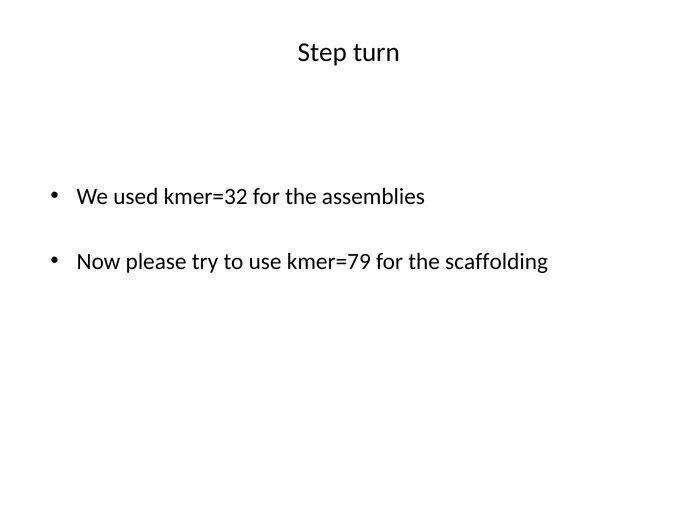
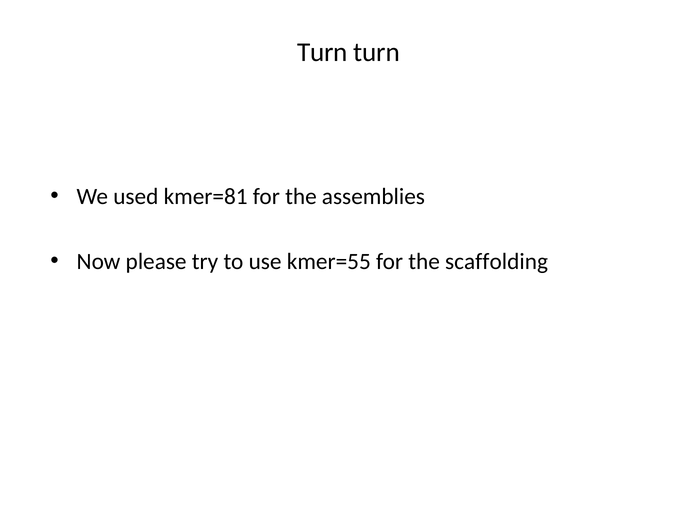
Step: Step -> Turn (323, 52)
kmer=32: kmer=32 -> kmer=81 (206, 196)
kmer=79: kmer=79 -> kmer=55 (329, 261)
